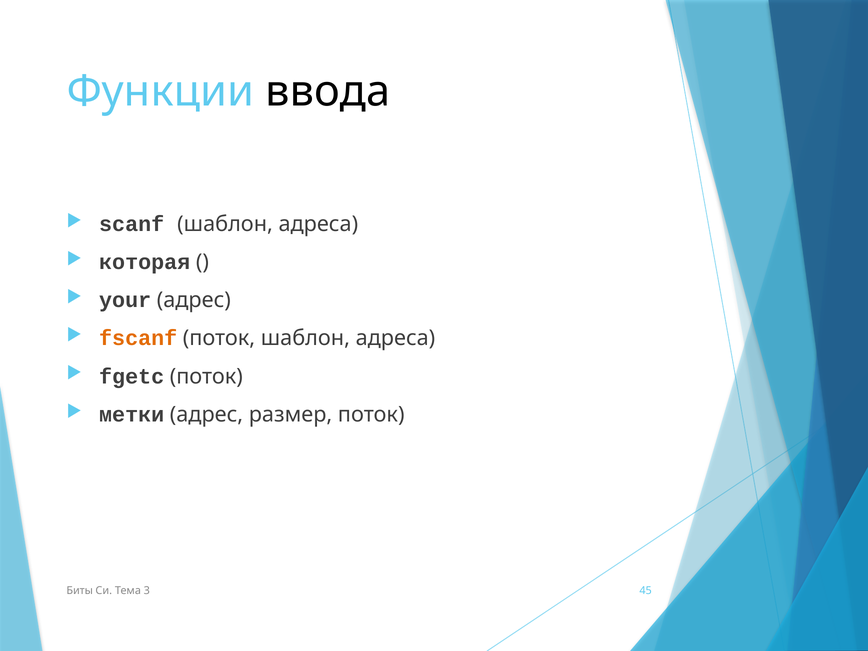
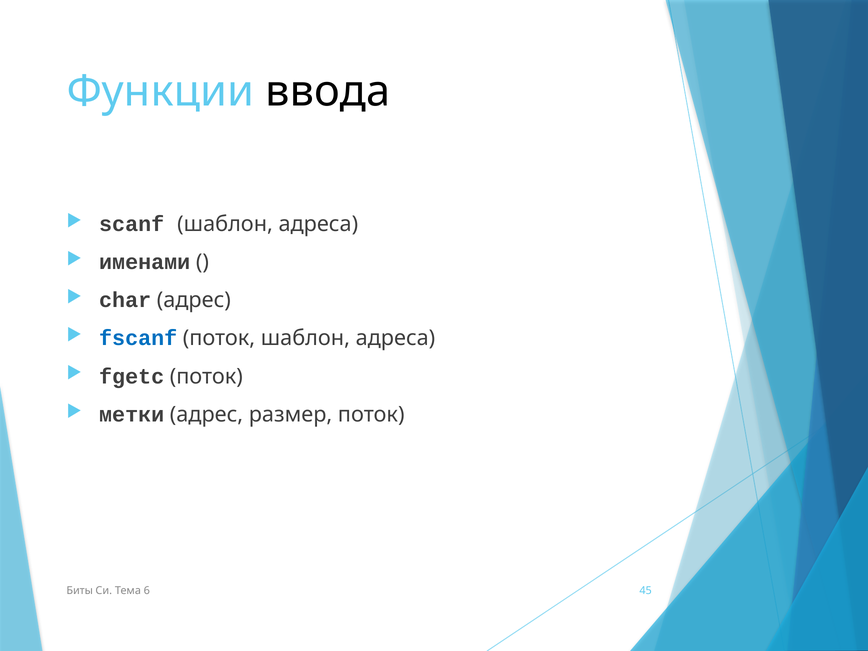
которая: которая -> именами (145, 262)
your: your -> char (125, 300)
fscanf colour: orange -> blue (138, 338)
3: 3 -> 6 (147, 591)
